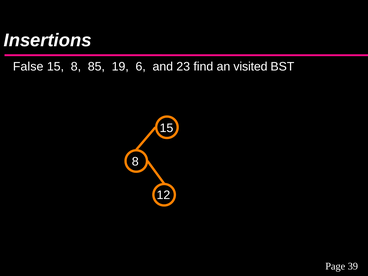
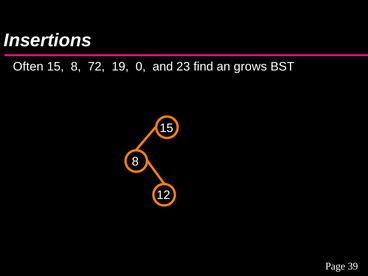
False: False -> Often (28, 67)
85: 85 -> 72 (96, 67)
6: 6 -> 0 (141, 67)
visited: visited -> grows (250, 67)
